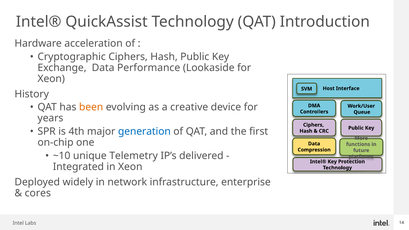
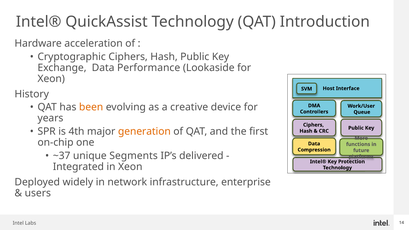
generation colour: blue -> orange (144, 131)
~10: ~10 -> ~37 (62, 156)
Telemetry: Telemetry -> Segments (134, 156)
cores: cores -> users (38, 193)
